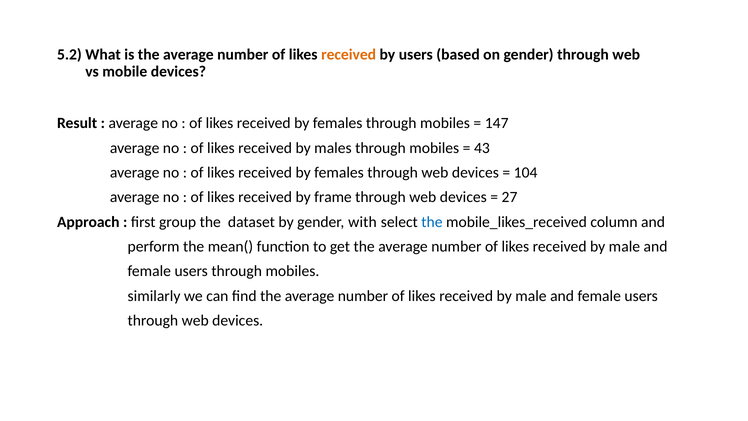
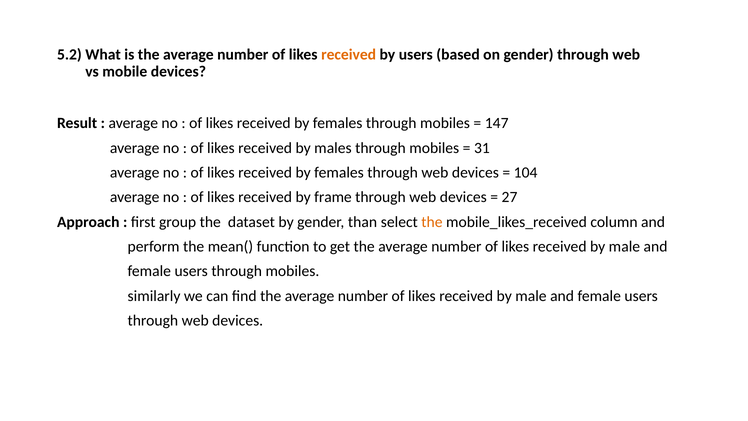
43: 43 -> 31 (482, 148)
with: with -> than (363, 222)
the colour: blue -> orange (432, 222)
